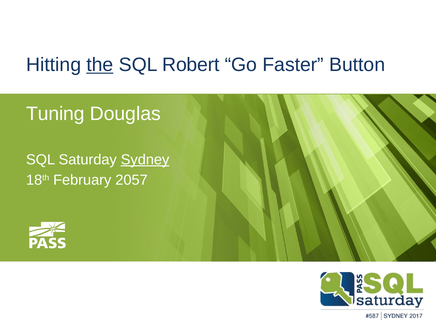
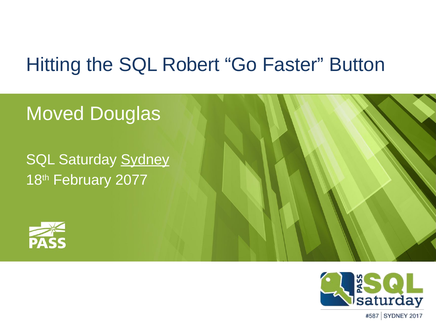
the underline: present -> none (100, 65)
Tuning: Tuning -> Moved (55, 114)
2057: 2057 -> 2077 (132, 180)
